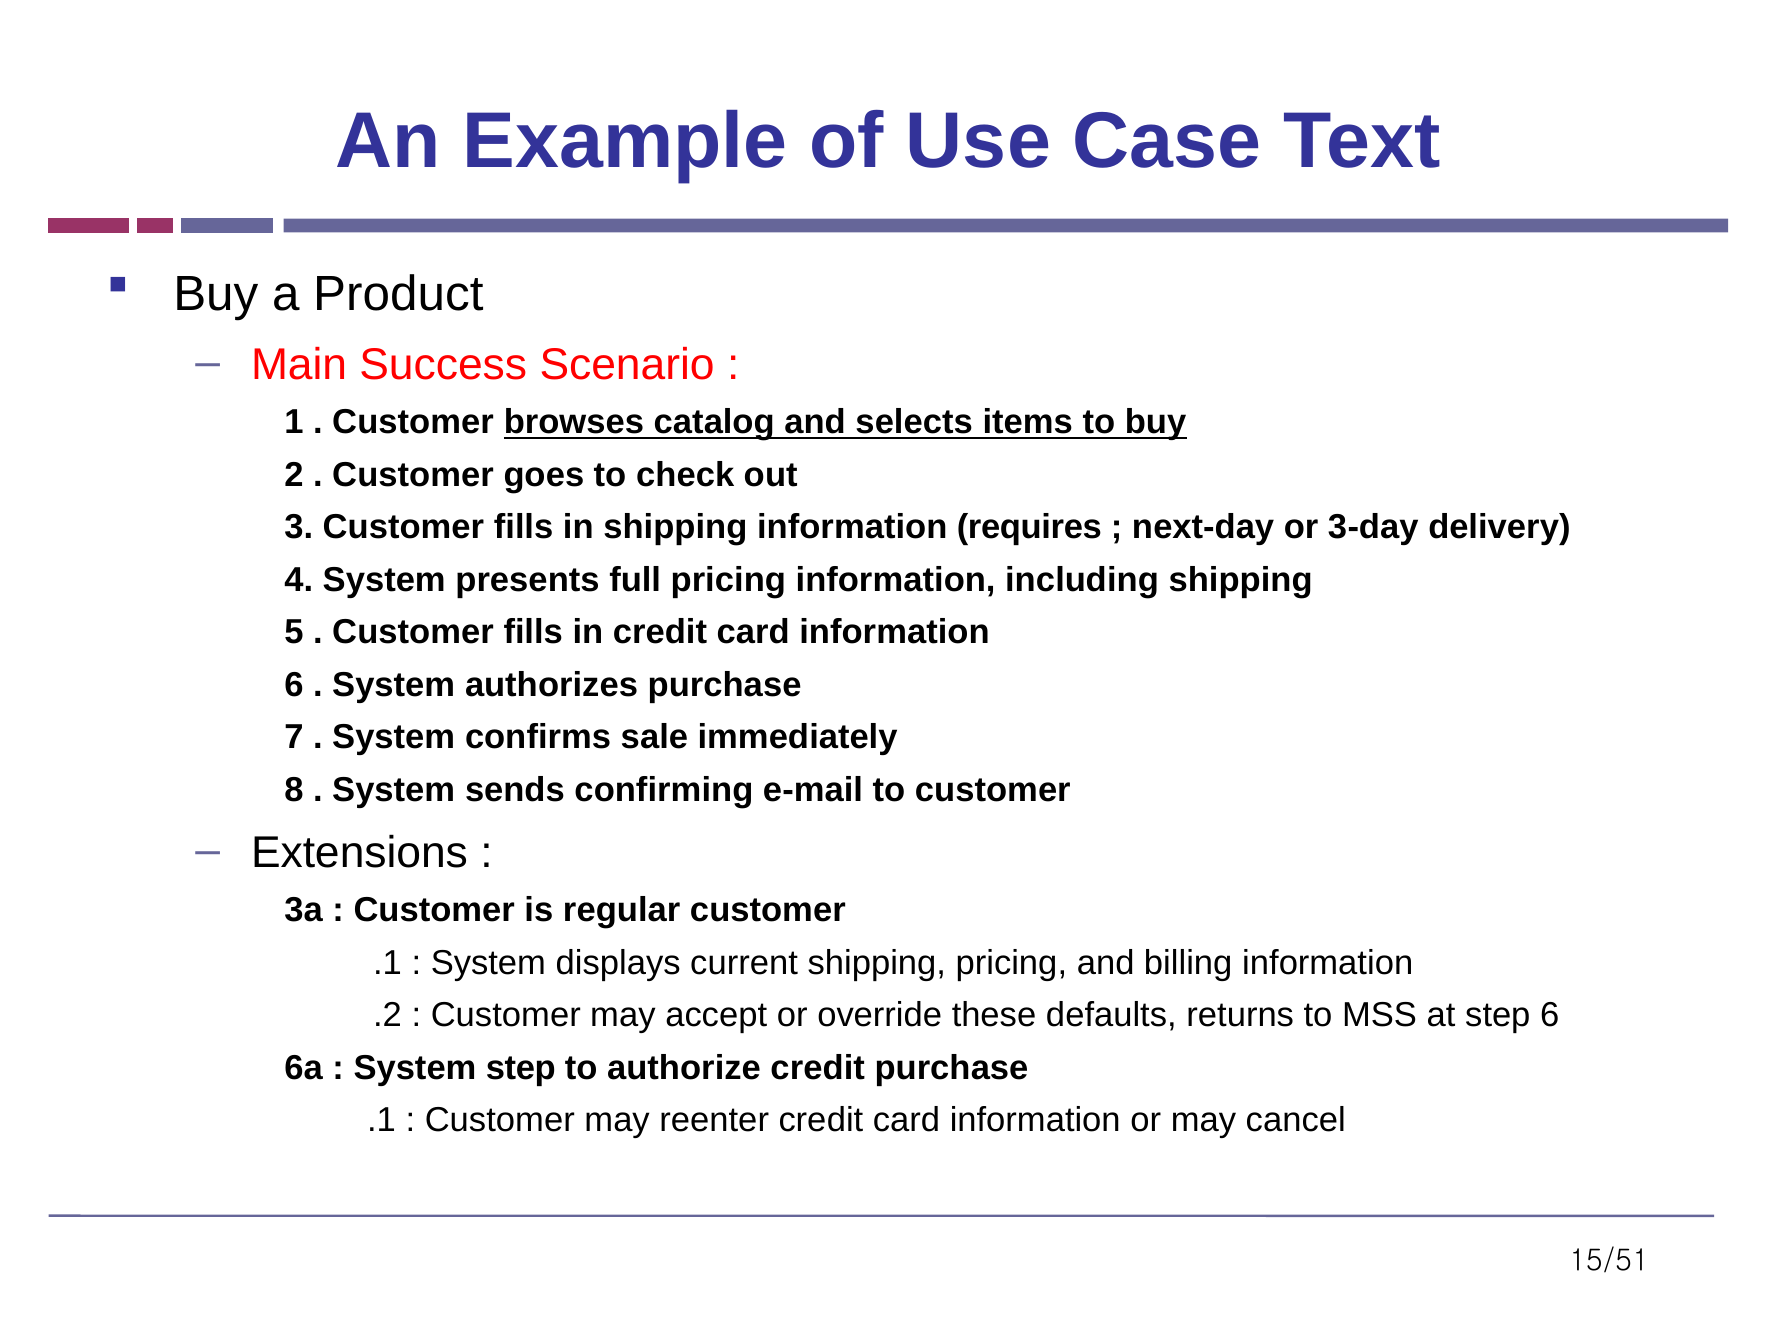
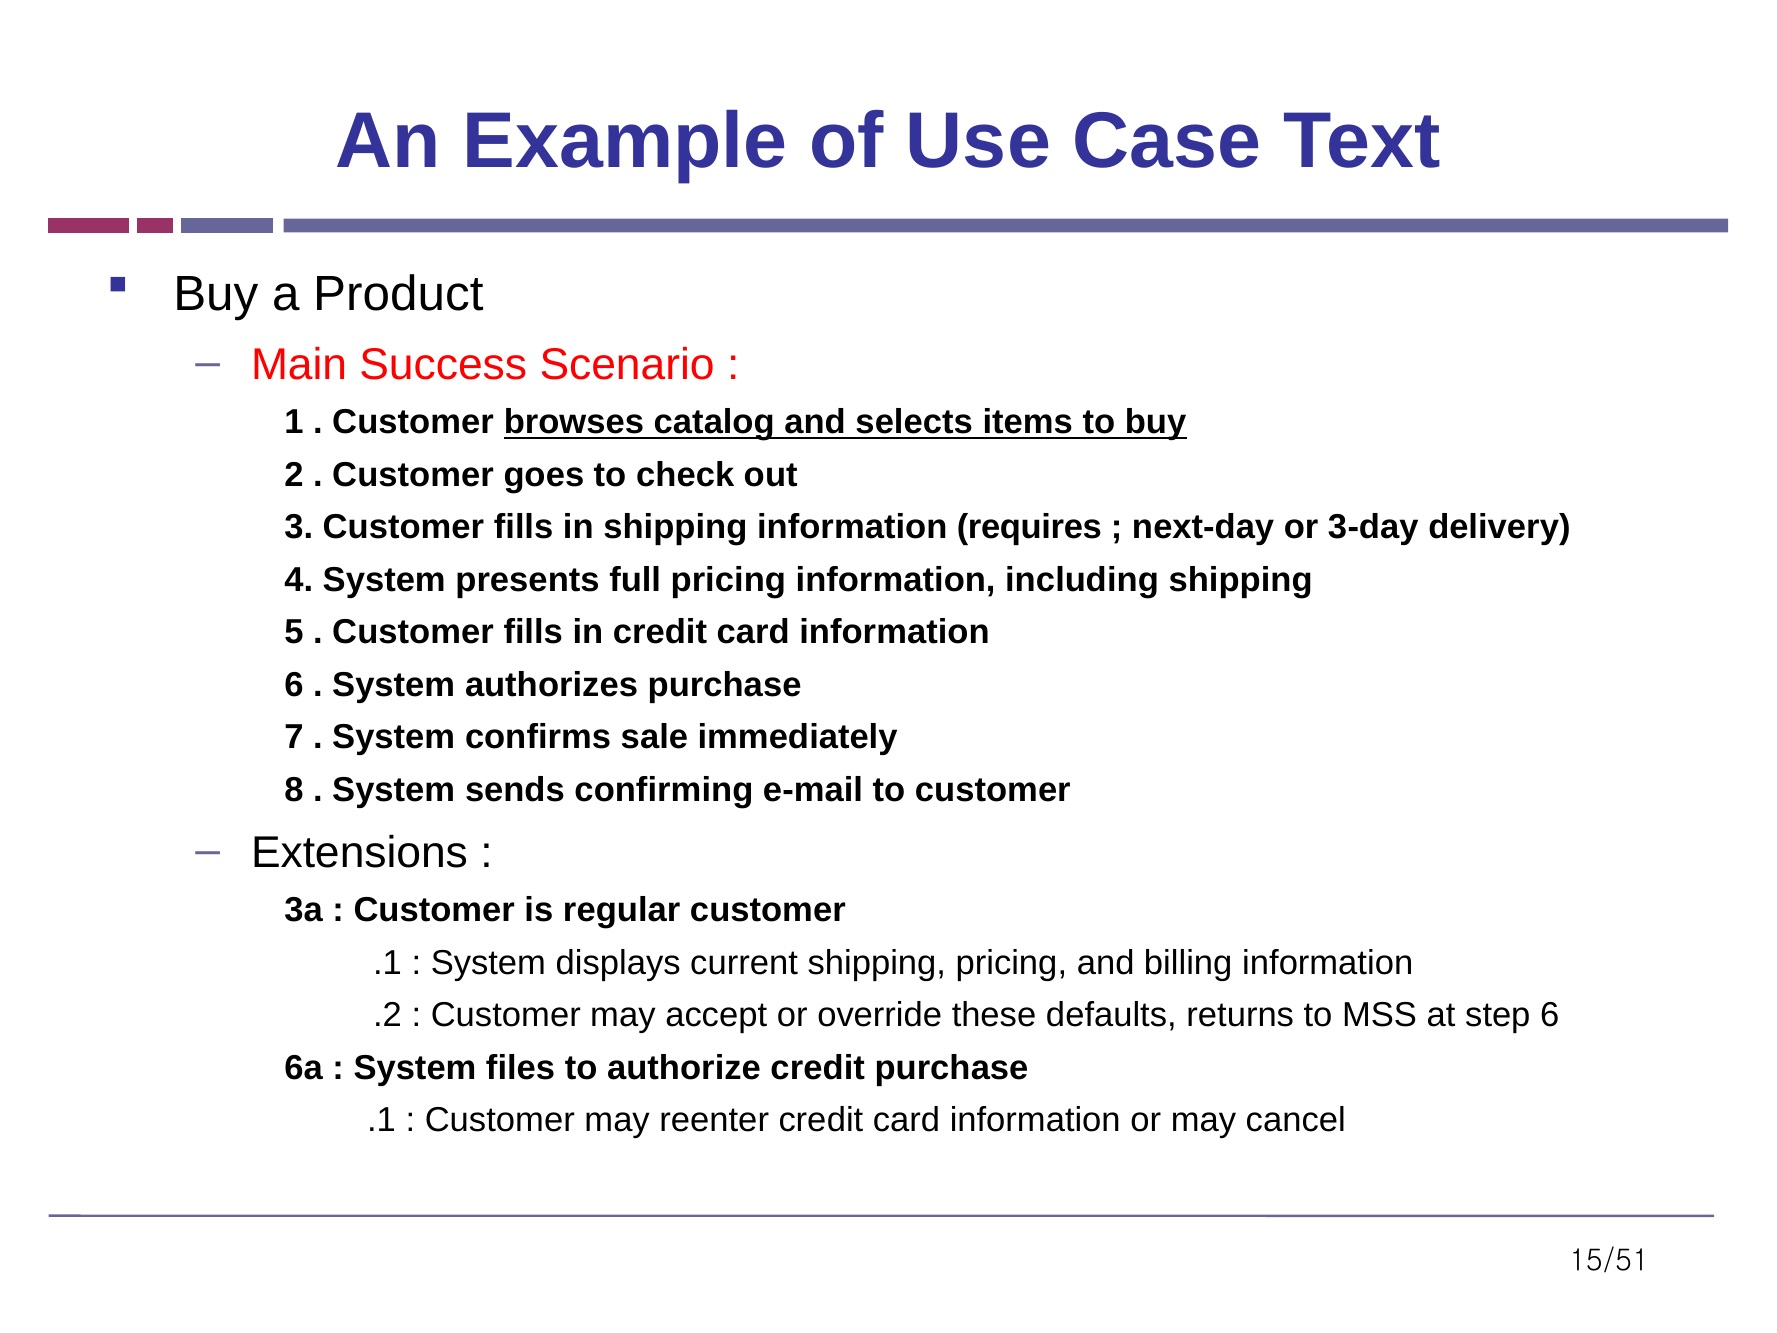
System step: step -> files (521, 1068)
